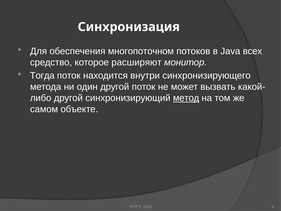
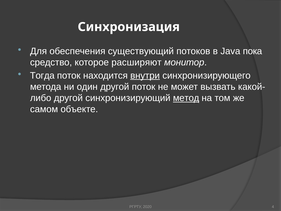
многопоточном: многопоточном -> существующий (141, 51)
всех: всех -> пока (252, 51)
внутри underline: none -> present (145, 75)
